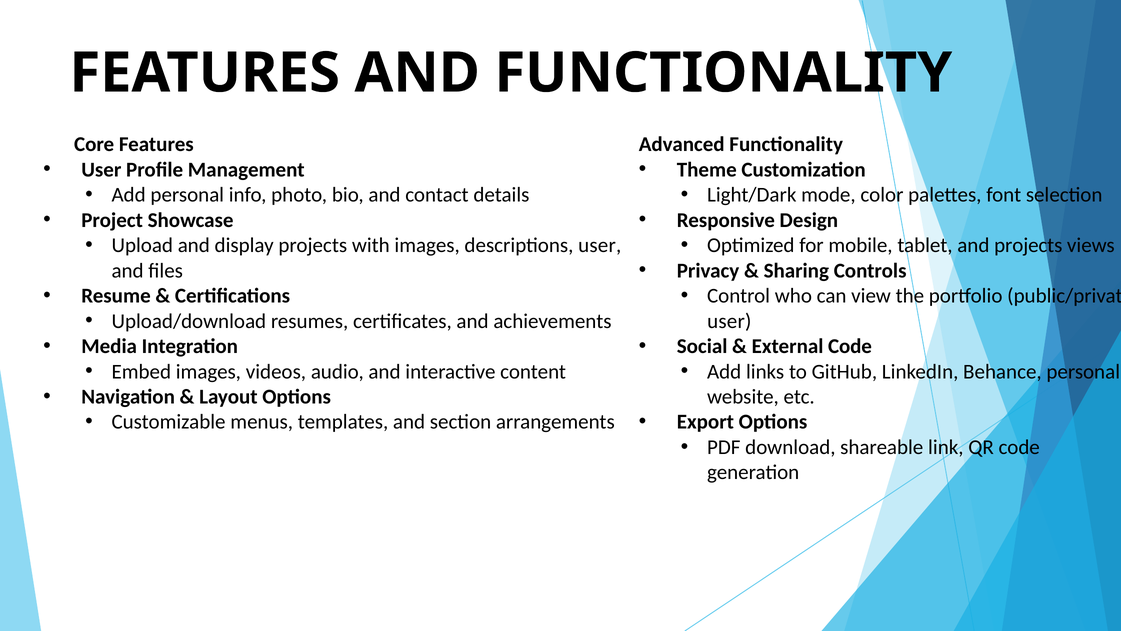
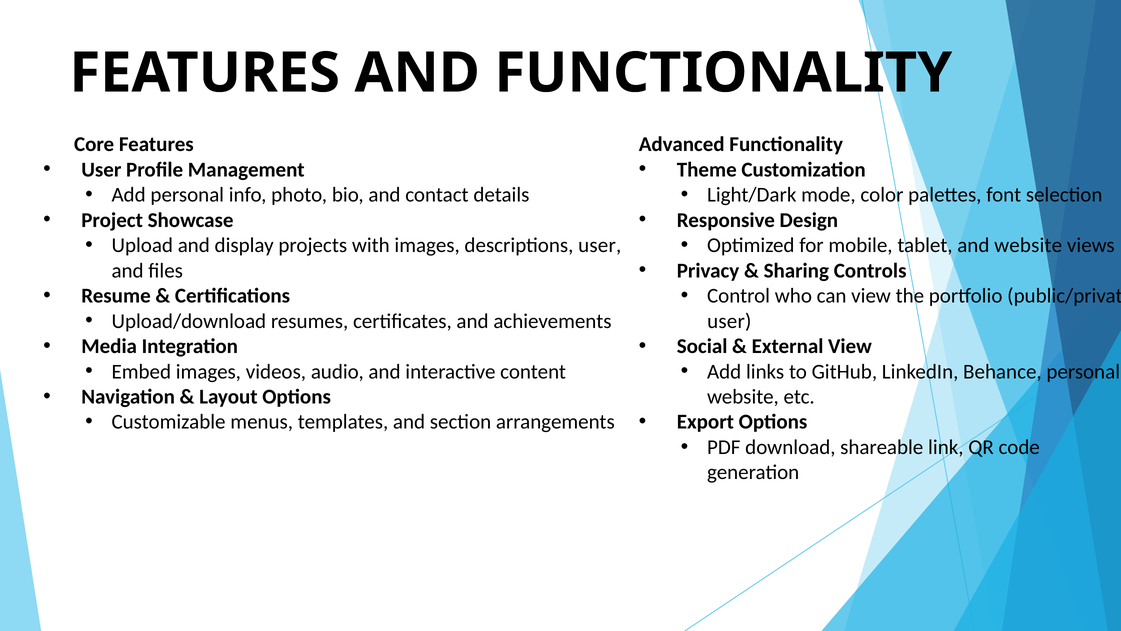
and projects: projects -> website (1028, 245)
External Code: Code -> View (850, 346)
